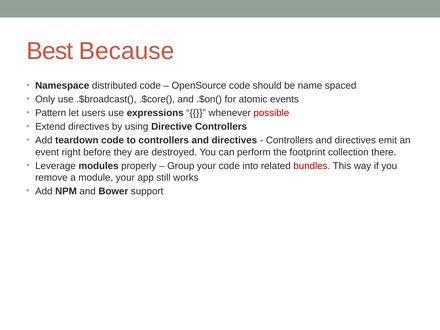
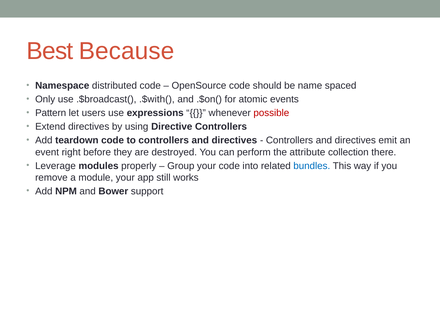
.$core(: .$core( -> .$with( (157, 99)
footprint: footprint -> attribute (307, 152)
bundles colour: red -> blue (312, 166)
